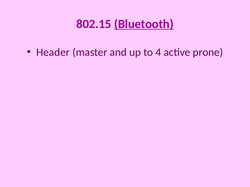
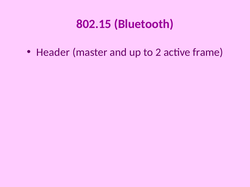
Bluetooth underline: present -> none (144, 24)
4: 4 -> 2 (158, 52)
prone: prone -> frame (208, 52)
